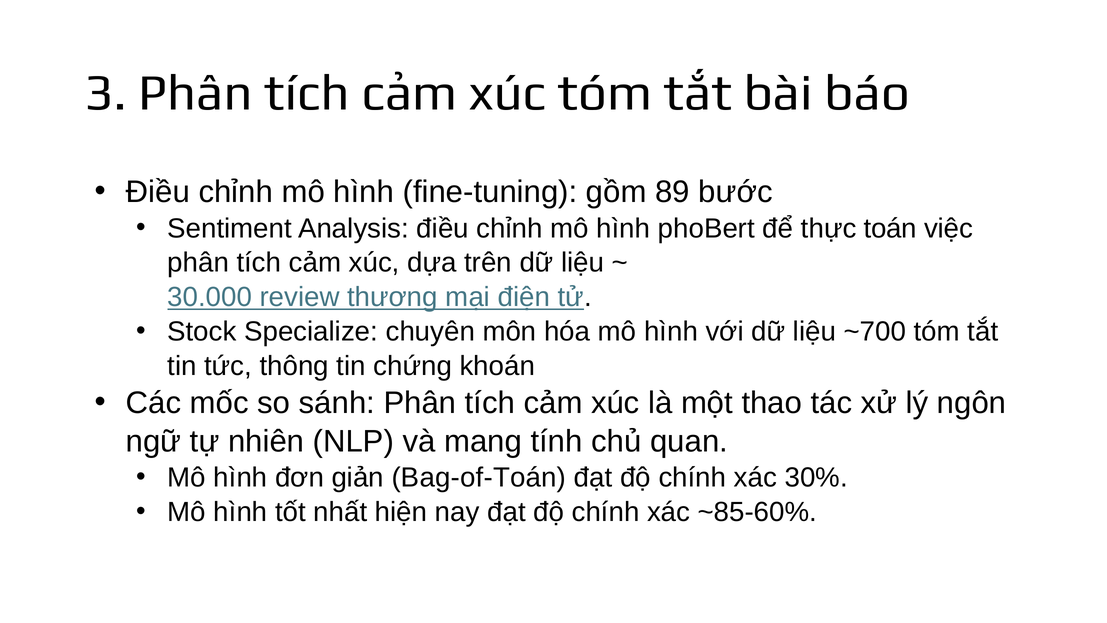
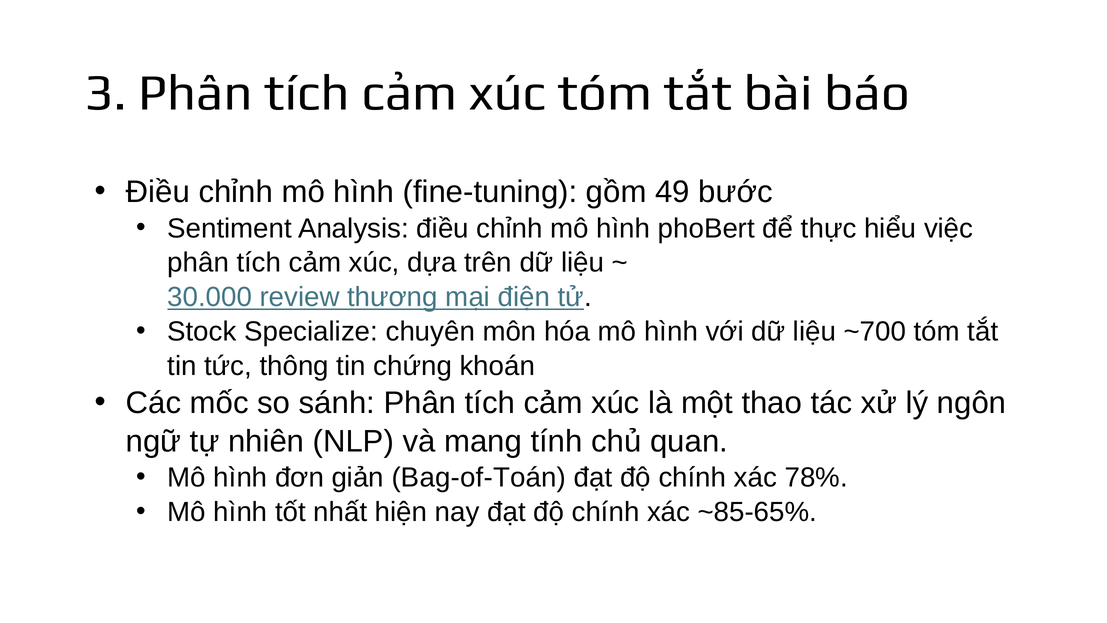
89: 89 -> 49 (672, 192)
toán: toán -> hiểu (890, 228)
30%: 30% -> 78% (816, 477)
~85-60%: ~85-60% -> ~85-65% (757, 512)
